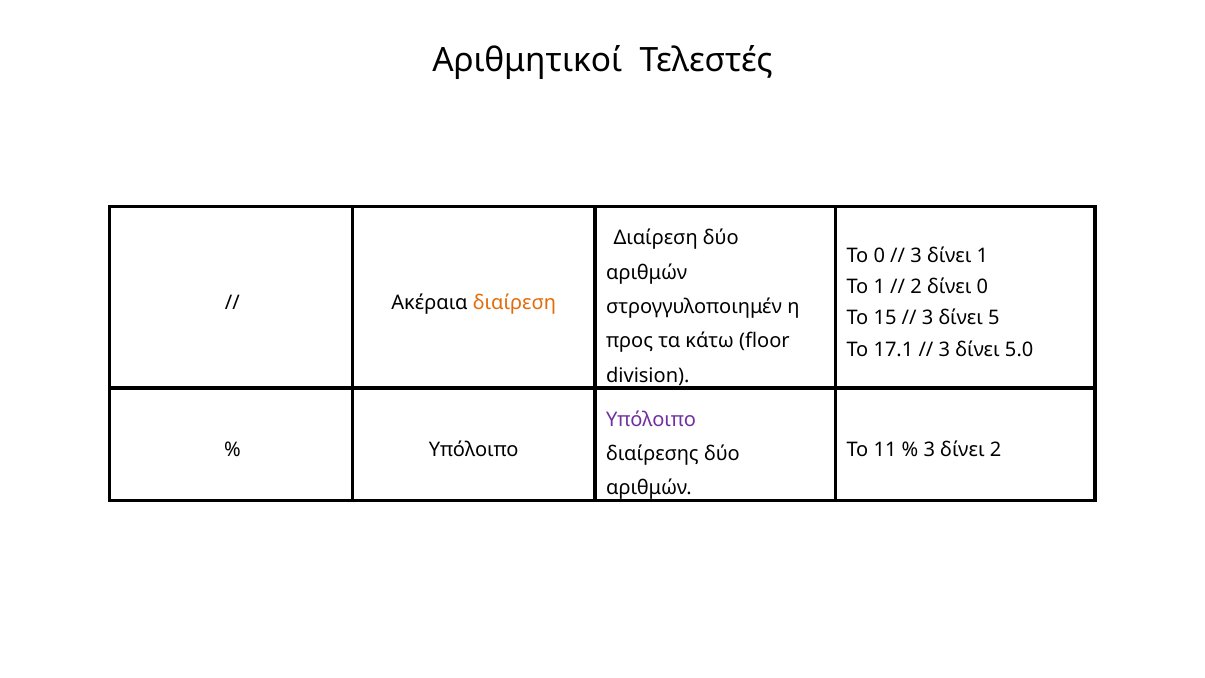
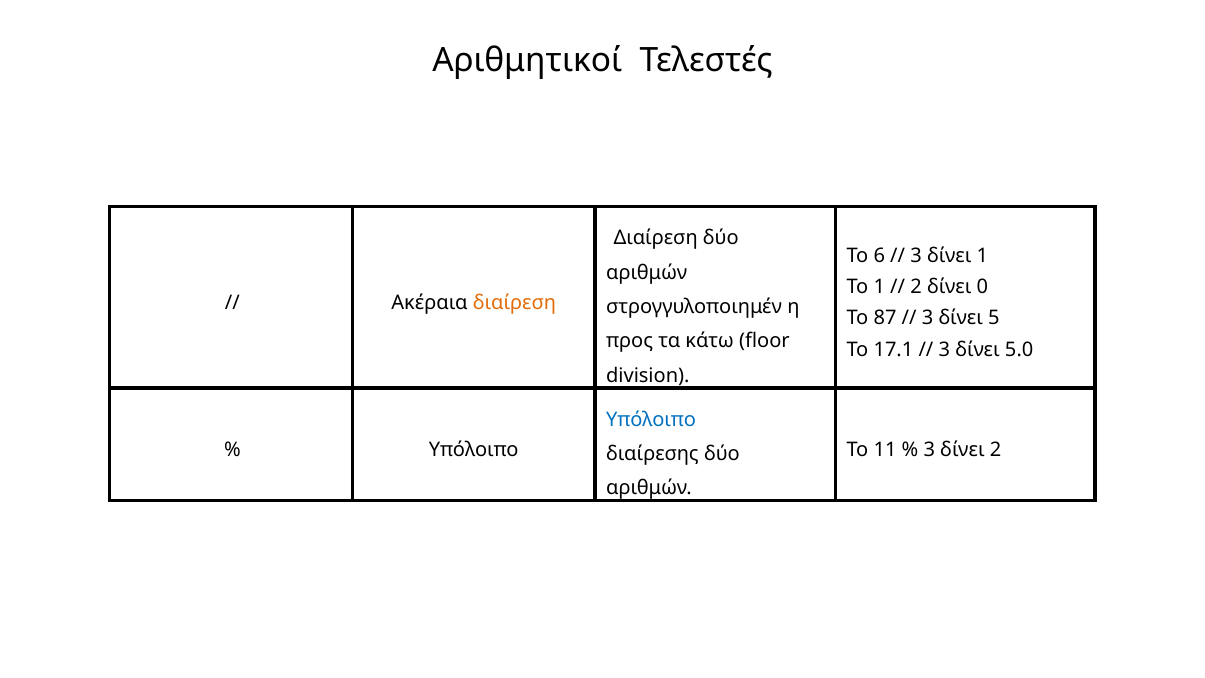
Το 0: 0 -> 6 (879, 255)
15: 15 -> 87 (885, 318)
Υπόλοιπο colour: purple -> blue (651, 419)
